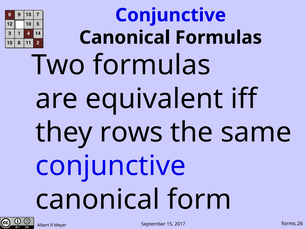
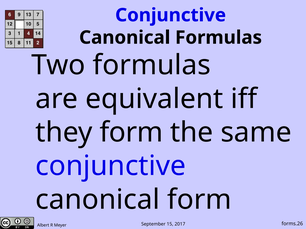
they rows: rows -> form (131, 133)
